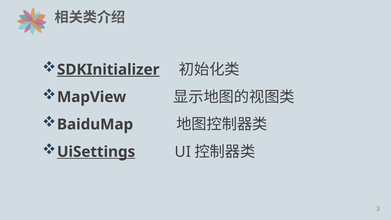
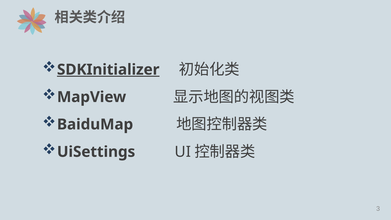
UiSettings underline: present -> none (96, 152)
